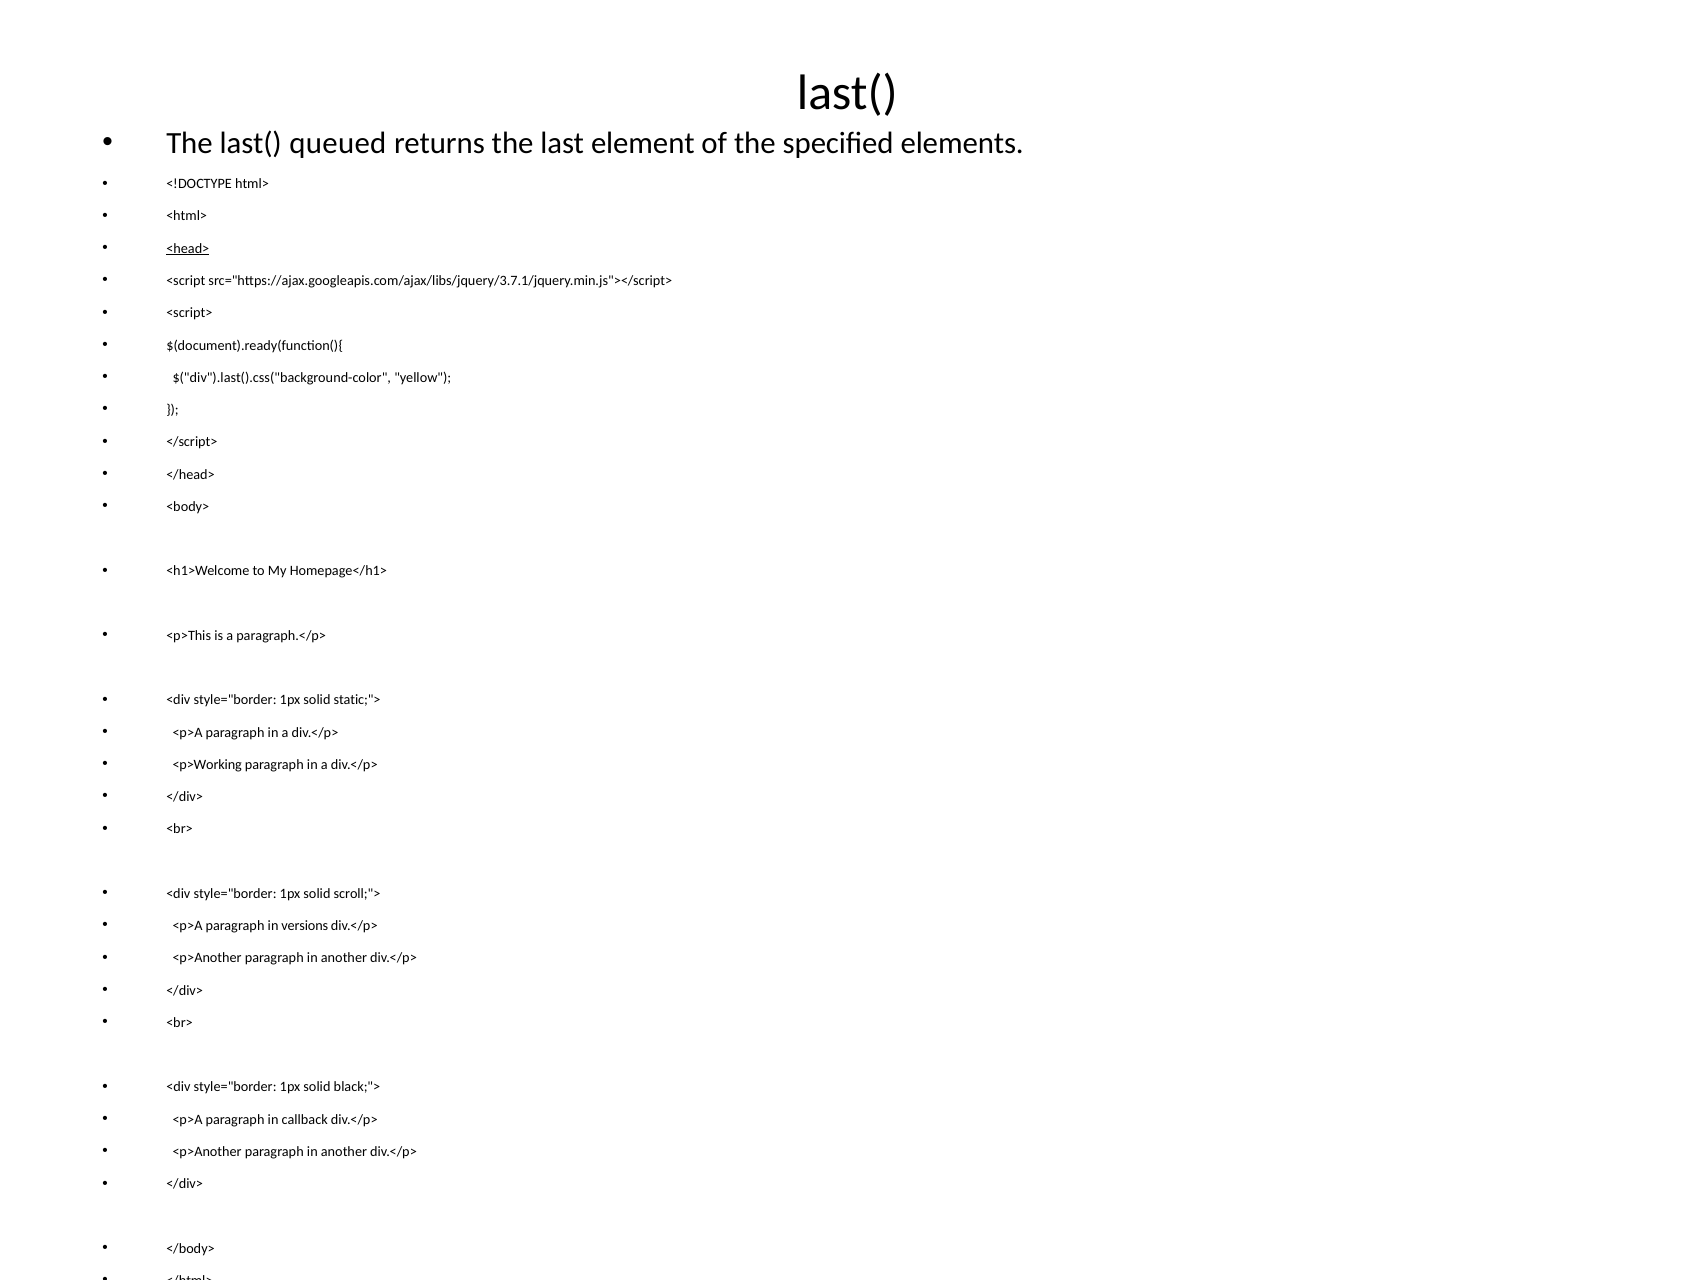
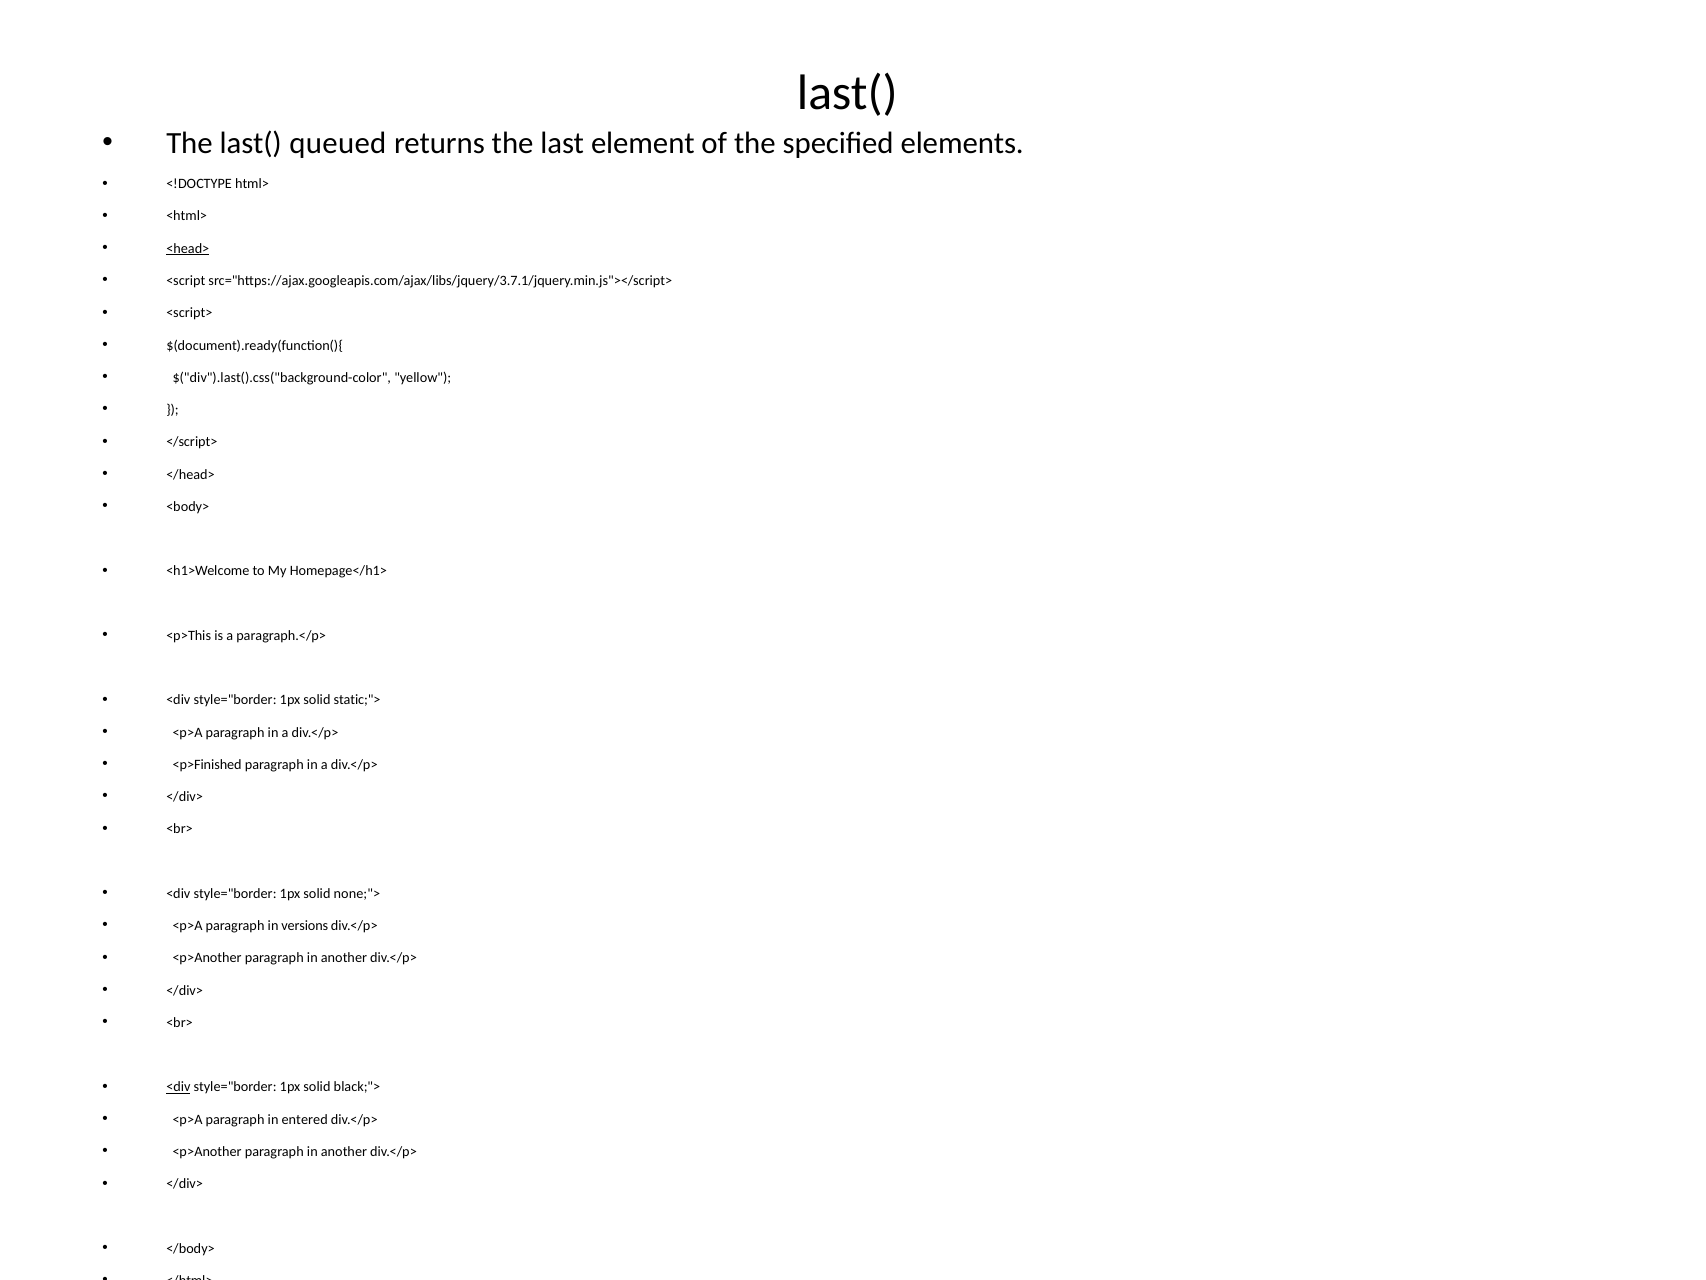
<p>Working: <p>Working -> <p>Finished (207, 764)
scroll;">: scroll;"> -> none;"> (357, 893)
<div underline: none -> present (178, 1087)
callback: callback -> entered (305, 1119)
